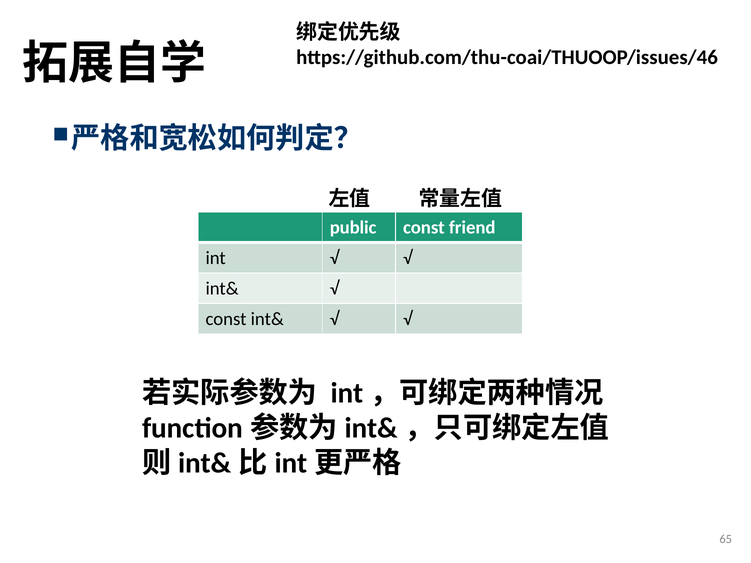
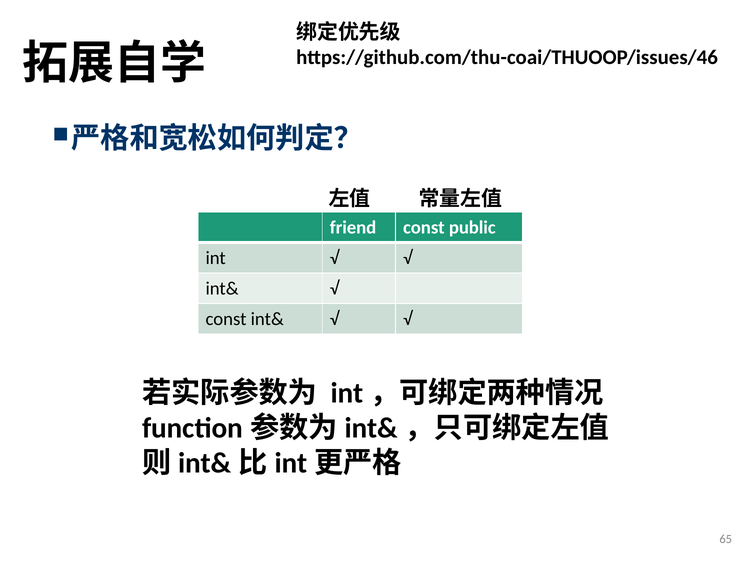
public: public -> friend (353, 228)
friend: friend -> public (472, 228)
